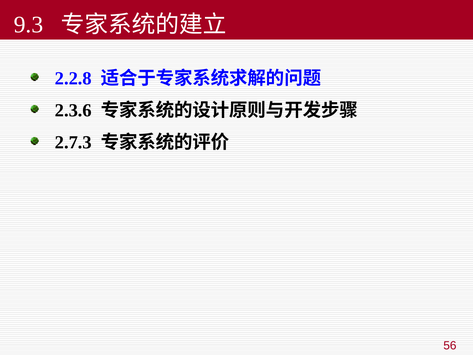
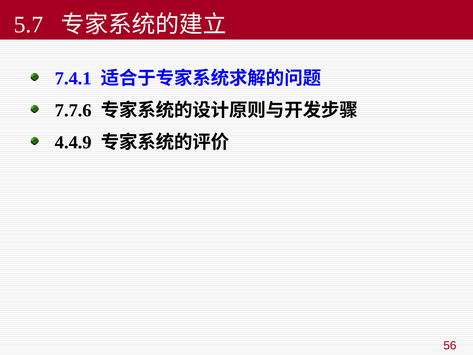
9.3: 9.3 -> 5.7 (29, 25)
2.2.8: 2.2.8 -> 7.4.1 (73, 78)
2.3.6: 2.3.6 -> 7.7.6 (73, 110)
2.7.3: 2.7.3 -> 4.4.9 (73, 142)
